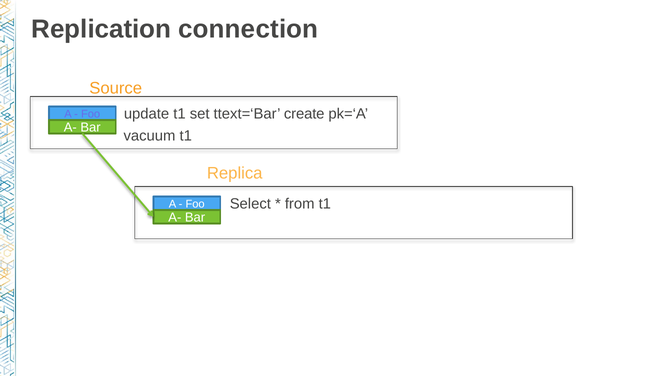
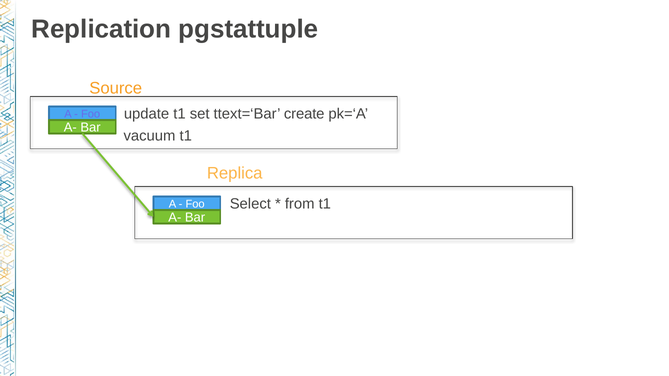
connection: connection -> pgstattuple (248, 29)
